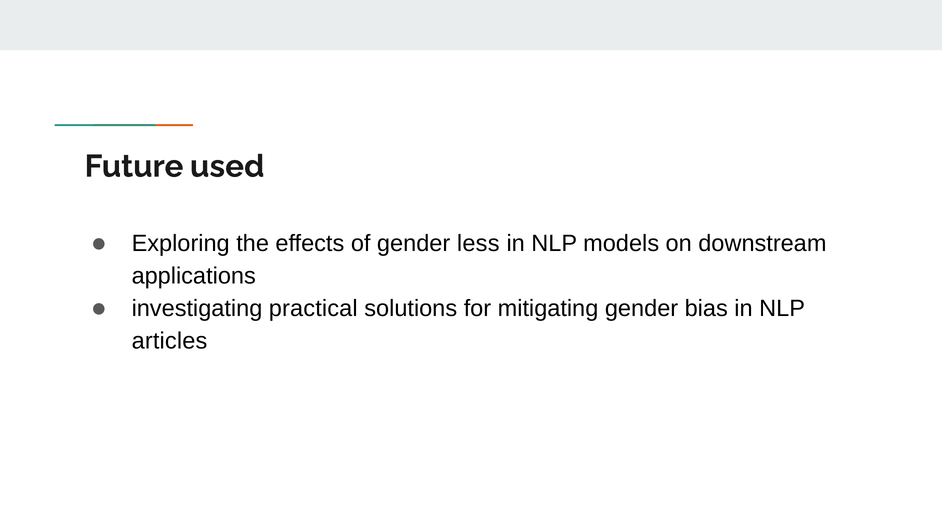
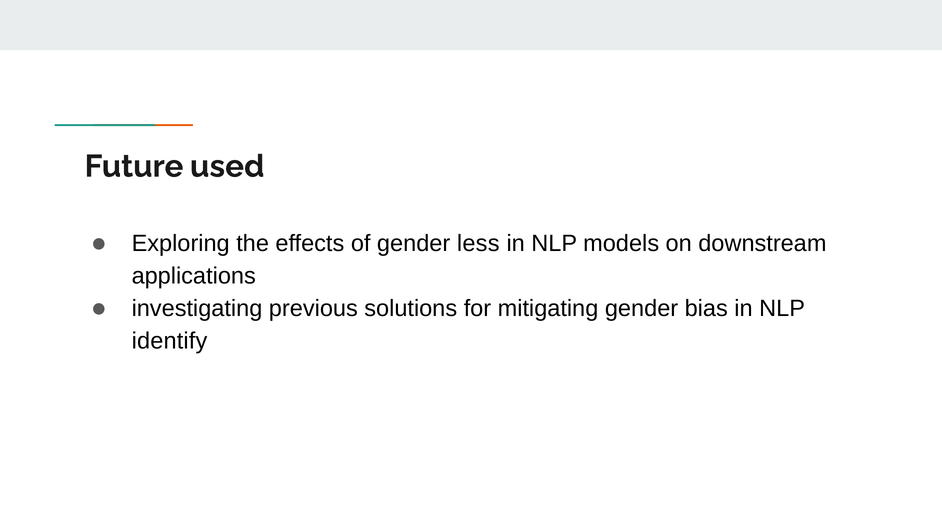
practical: practical -> previous (313, 309)
articles: articles -> identify (169, 341)
